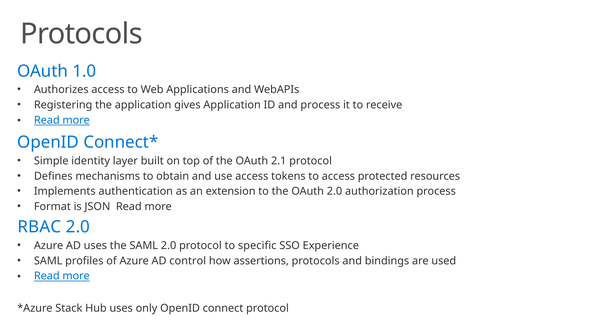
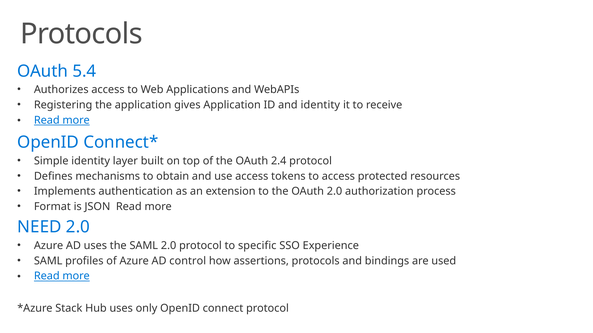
1.0: 1.0 -> 5.4 (84, 71)
and process: process -> identity (320, 105)
2.1: 2.1 -> 2.4 (279, 161)
RBAC: RBAC -> NEED (39, 227)
